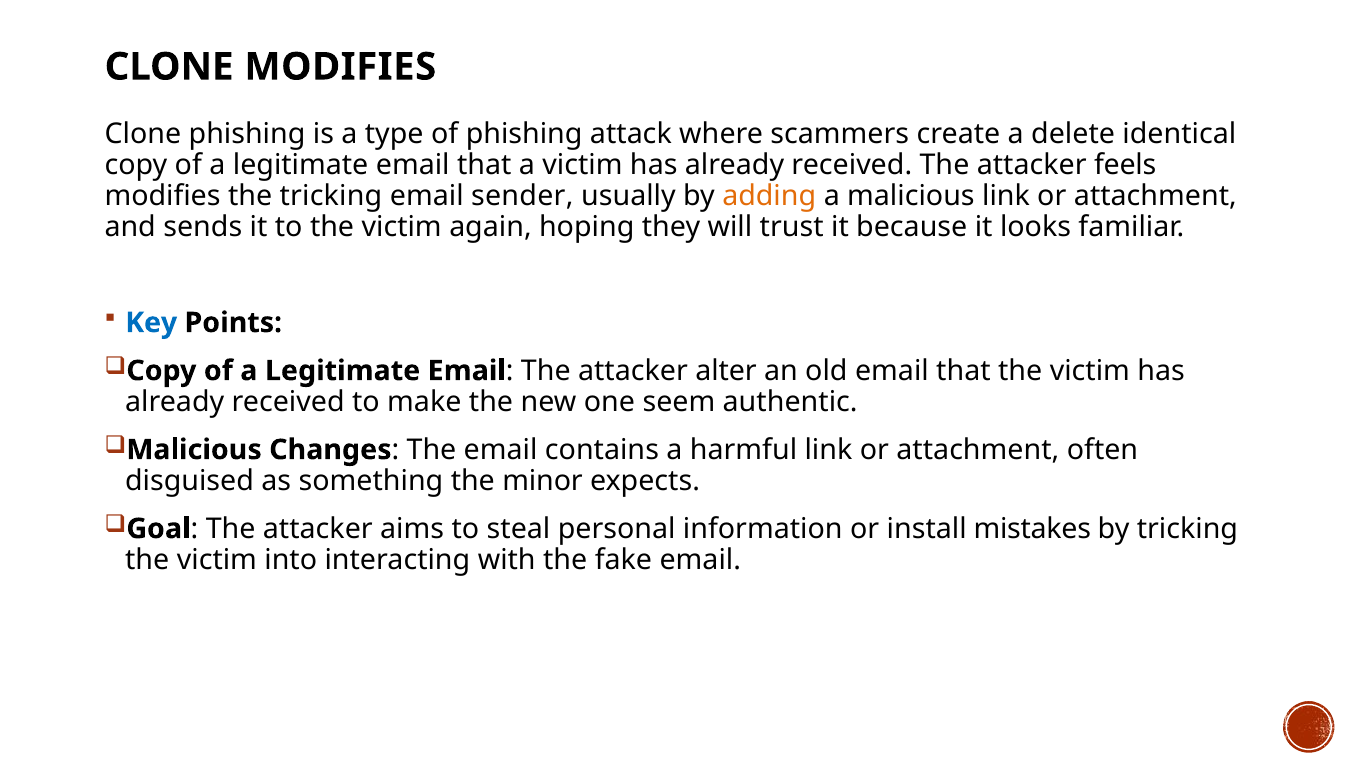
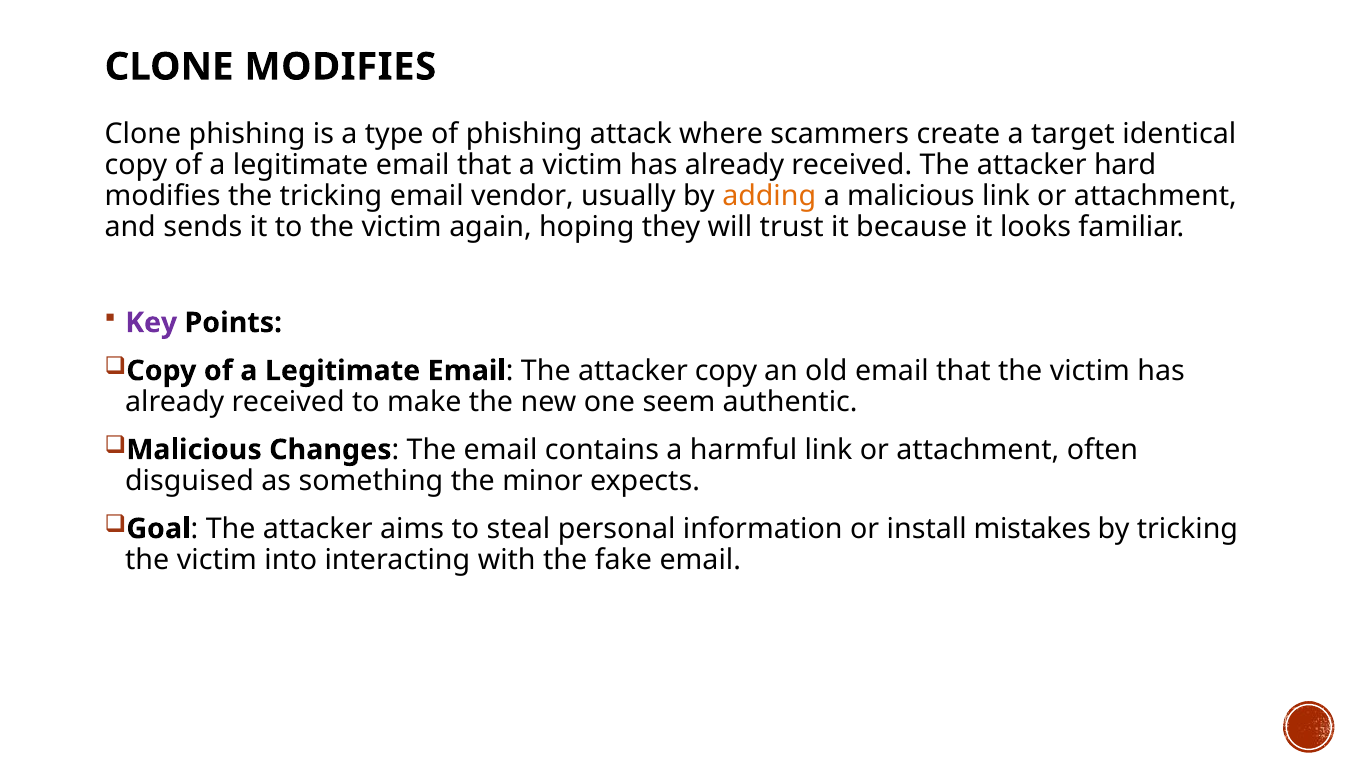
delete: delete -> target (1073, 134)
feels: feels -> hard (1125, 165)
sender: sender -> vendor (522, 196)
Key colour: blue -> purple (151, 323)
attacker alter: alter -> copy (726, 371)
